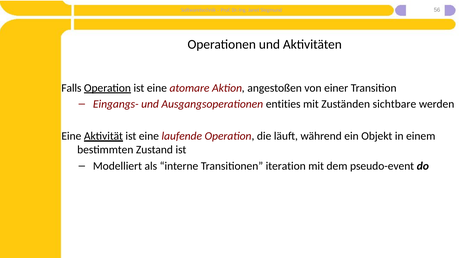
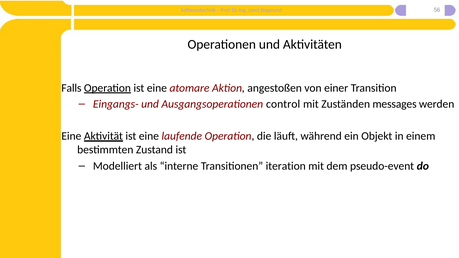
entities: entities -> control (283, 104)
sichtbare: sichtbare -> messages (395, 104)
